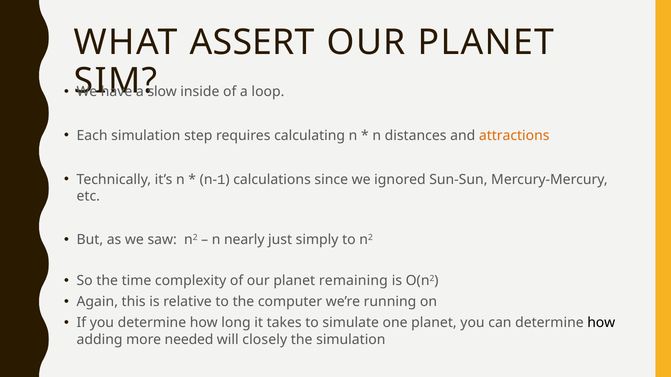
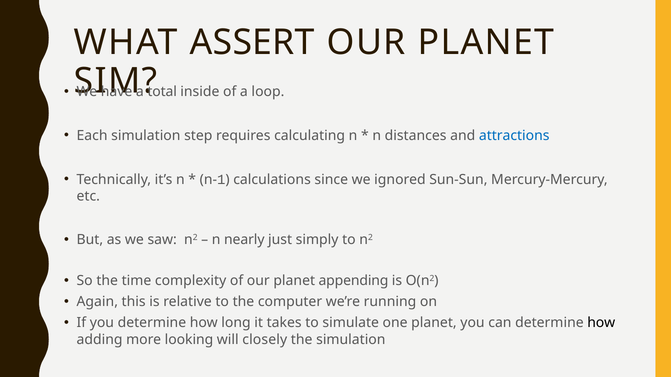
slow: slow -> total (162, 92)
attractions colour: orange -> blue (514, 136)
remaining: remaining -> appending (353, 281)
needed: needed -> looking (189, 340)
